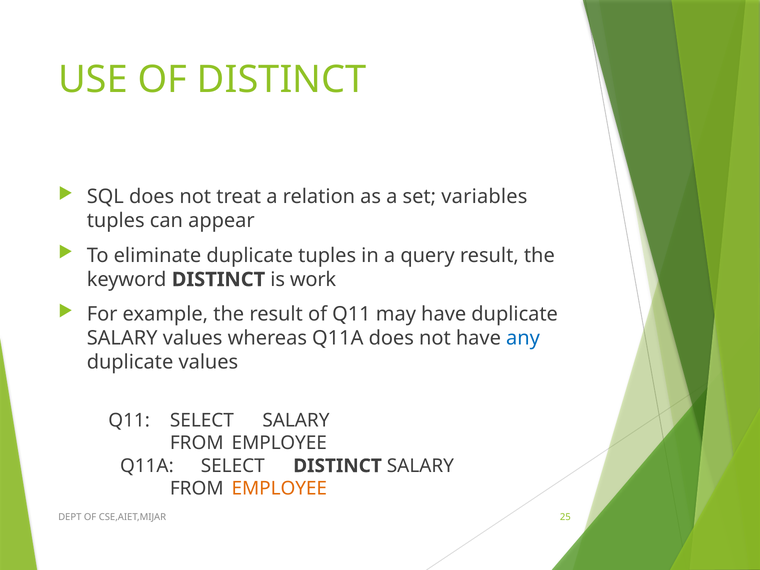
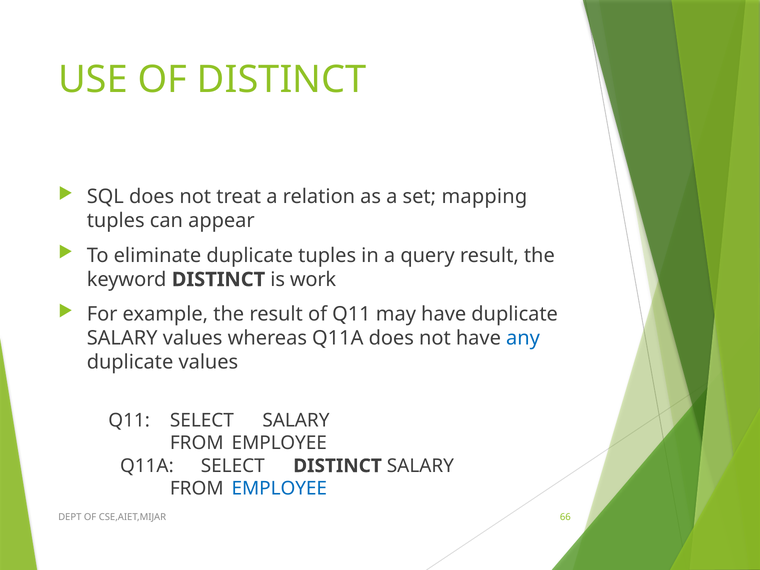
variables: variables -> mapping (484, 197)
EMPLOYEE colour: orange -> blue (279, 489)
25: 25 -> 66 (565, 517)
